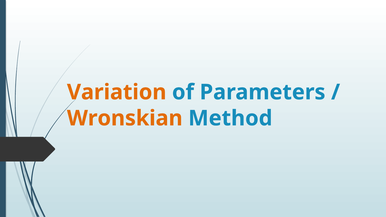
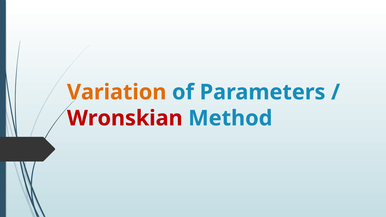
Wronskian colour: orange -> red (125, 118)
